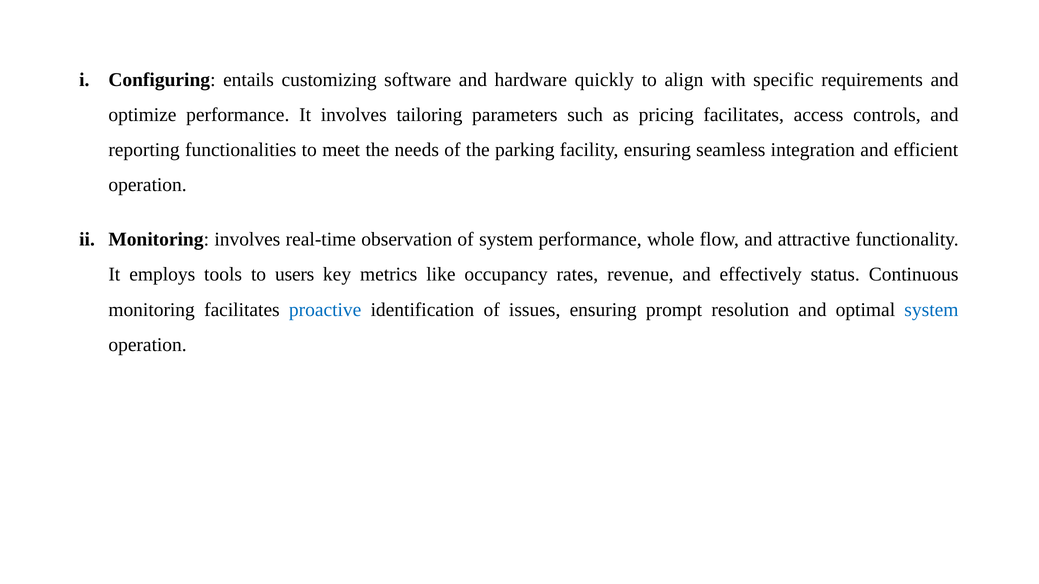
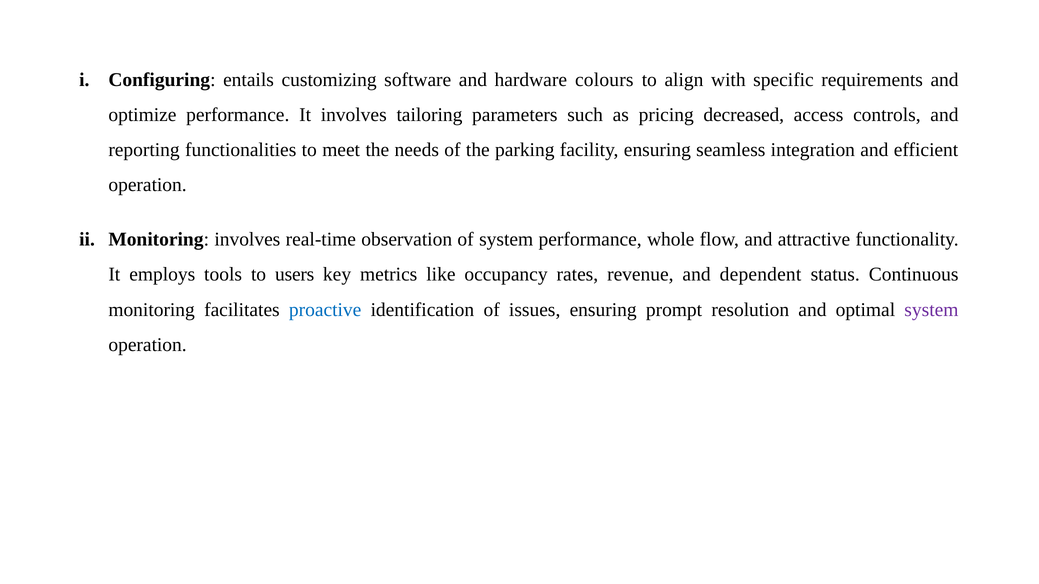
quickly: quickly -> colours (604, 80)
pricing facilitates: facilitates -> decreased (744, 115)
effectively: effectively -> dependent (761, 275)
system colour: blue -> purple (931, 310)
